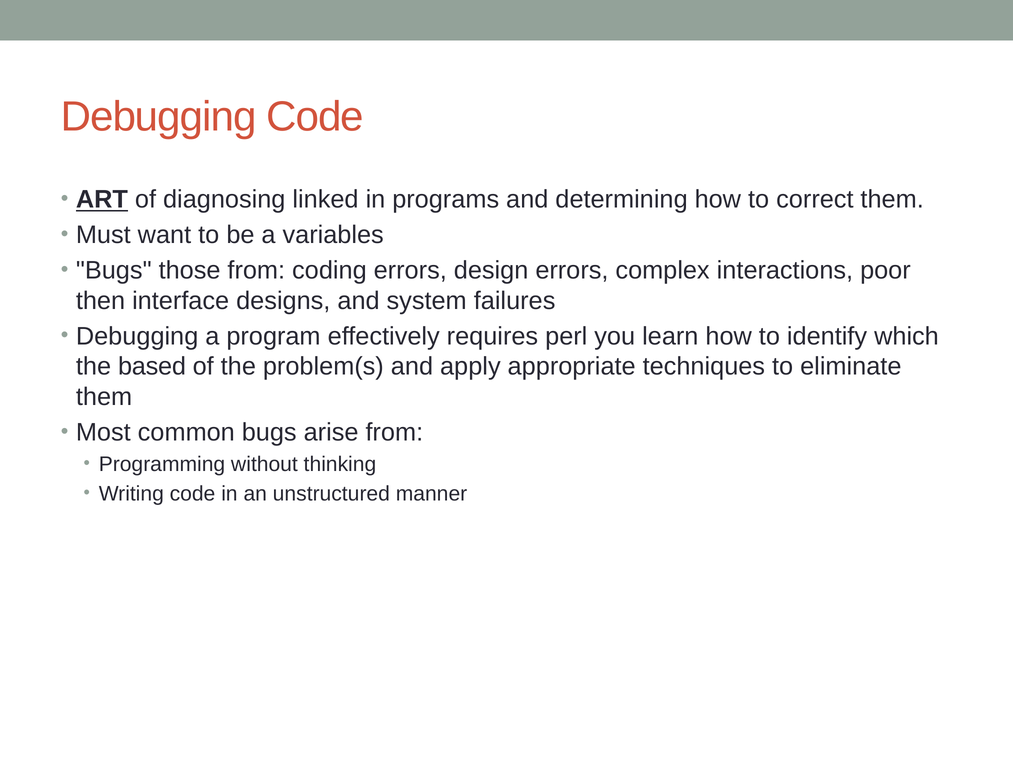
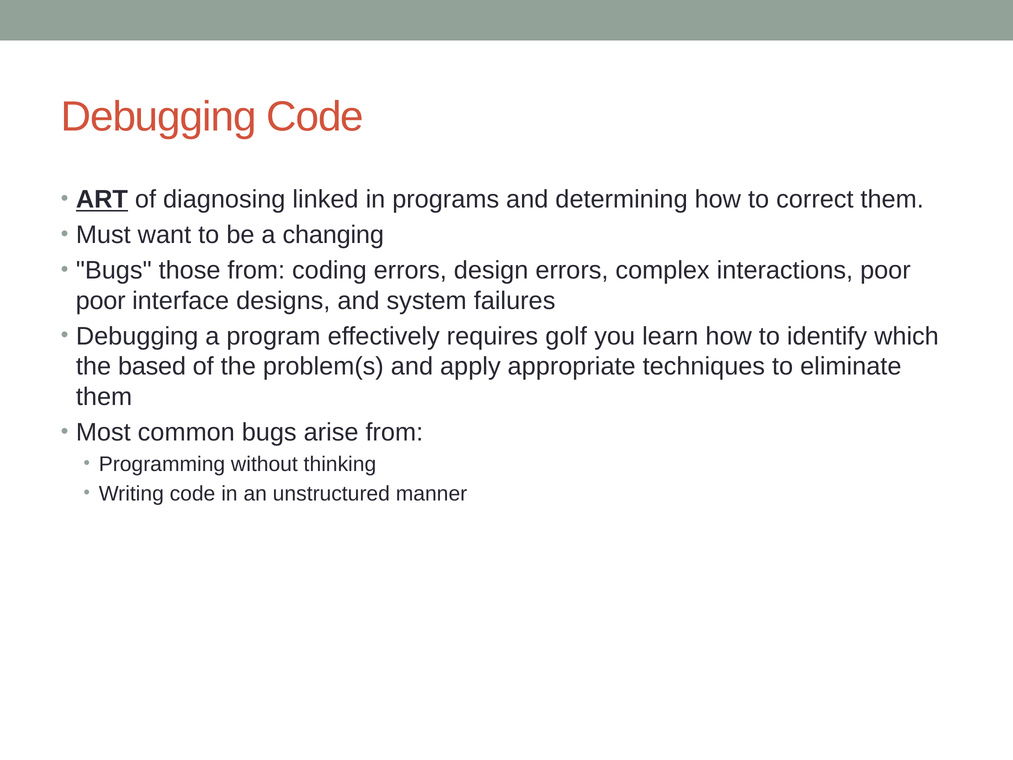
variables: variables -> changing (333, 235)
then: then -> poor (101, 301)
perl: perl -> golf (566, 336)
